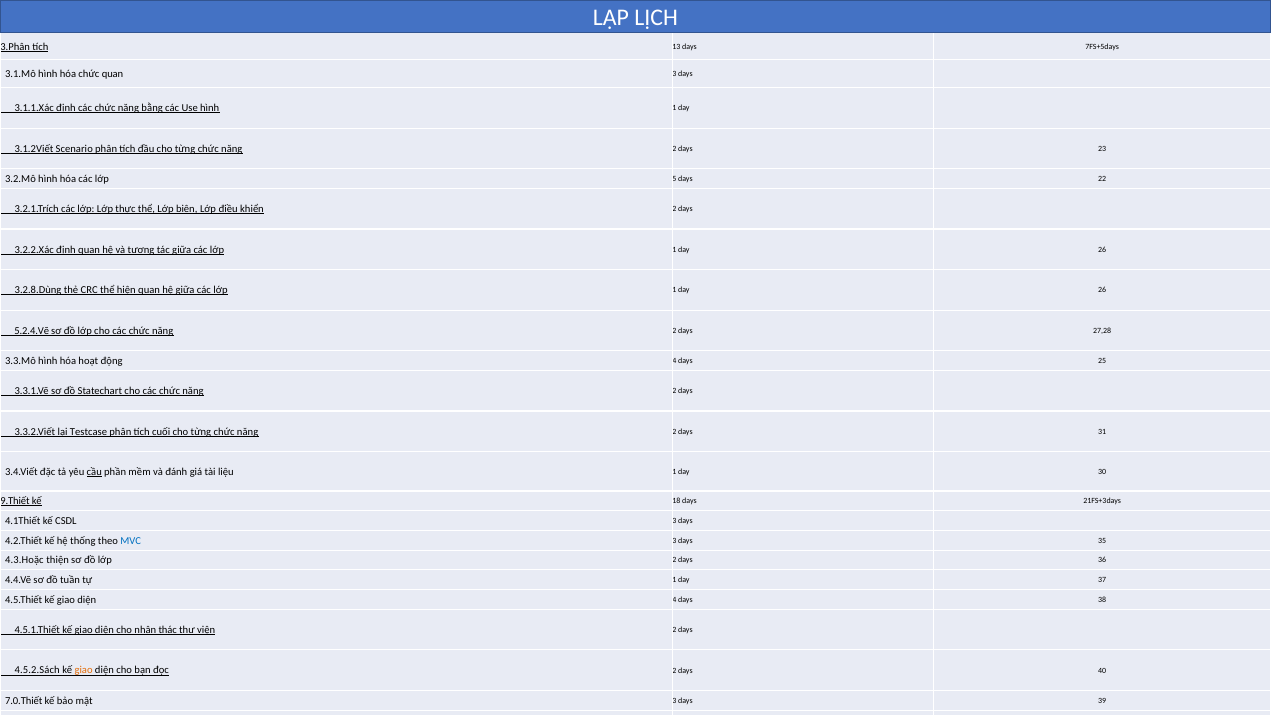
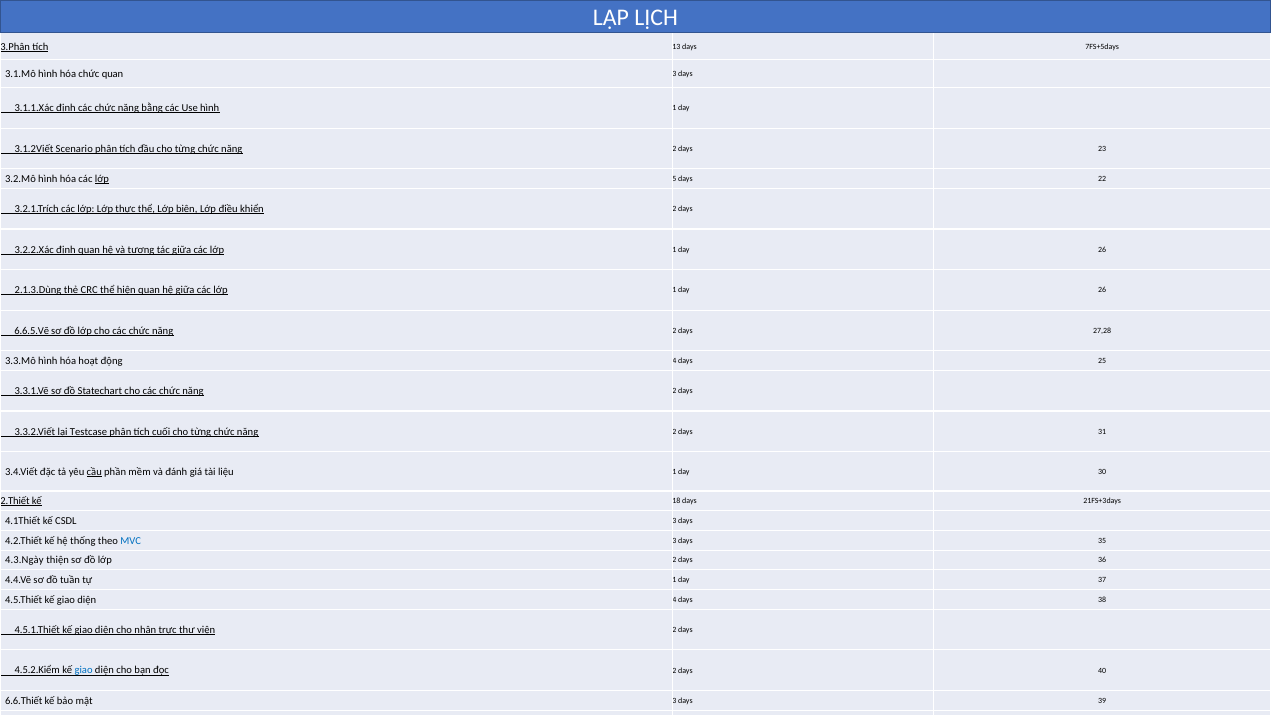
lớp underline: none -> present (102, 179)
3.2.8.Dùng: 3.2.8.Dùng -> 2.1.3.Dùng (38, 290)
5.2.4.Vẽ: 5.2.4.Vẽ -> 6.6.5.Vẽ (32, 331)
9.Thiết: 9.Thiết -> 2.Thiết (15, 501)
4.3.Hoặc: 4.3.Hoặc -> 4.3.Ngày (24, 560)
thác: thác -> trực (168, 630)
4.5.2.Sách: 4.5.2.Sách -> 4.5.2.Kiểm (37, 670)
giao colour: orange -> blue (84, 670)
7.0.Thiết: 7.0.Thiết -> 6.6.Thiết (24, 701)
